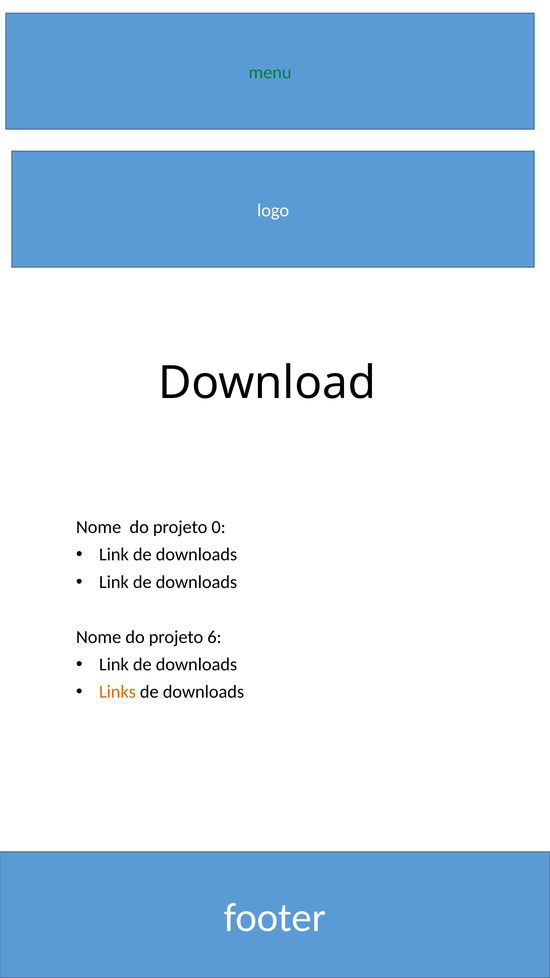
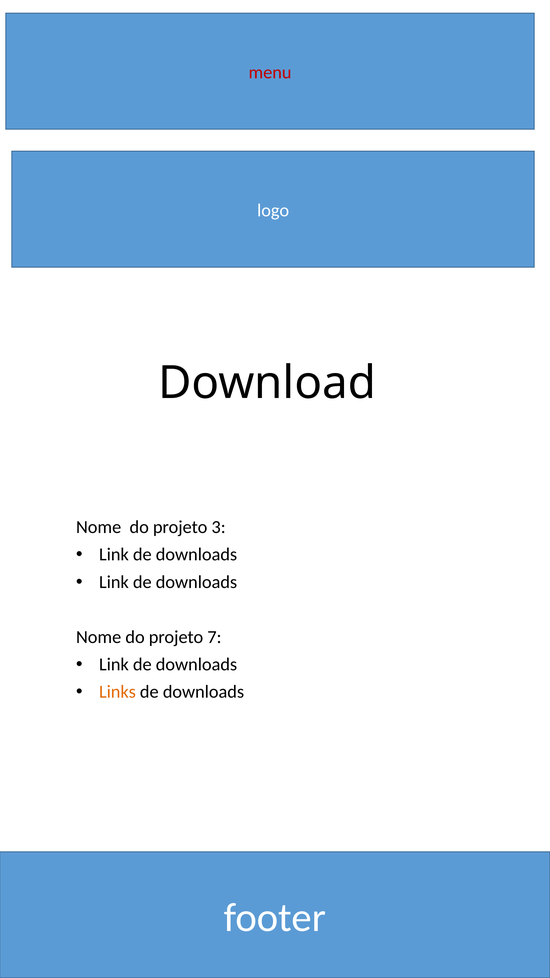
menu colour: green -> red (270, 73)
0: 0 -> 3 (219, 527)
6: 6 -> 7 (214, 637)
